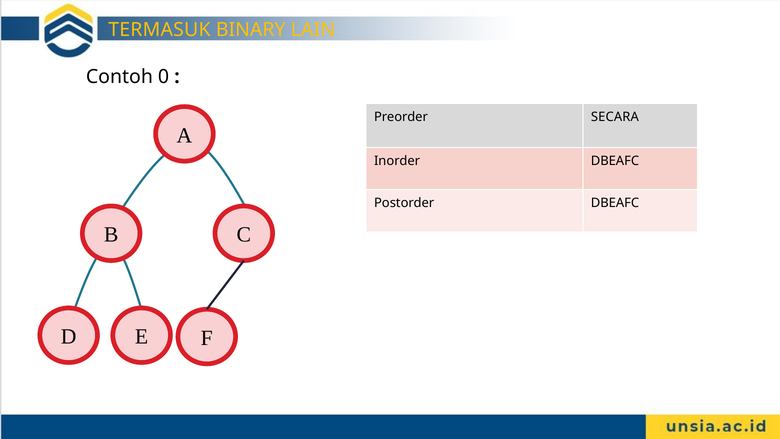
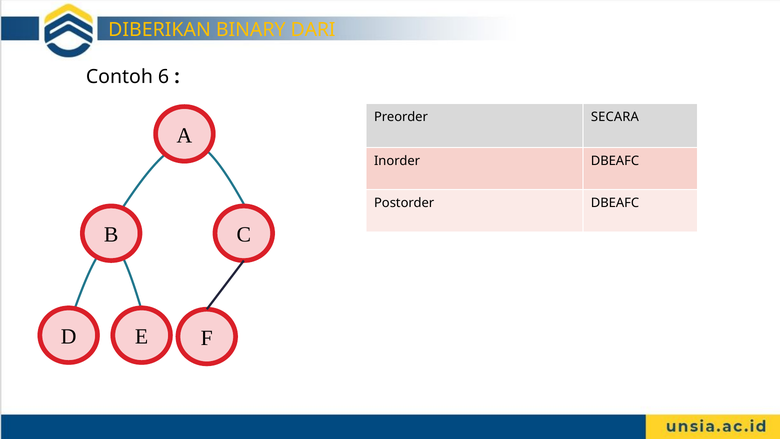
TERMASUK: TERMASUK -> DIBERIKAN (160, 30)
LAIN: LAIN -> DARI (313, 30)
0: 0 -> 6 (164, 77)
